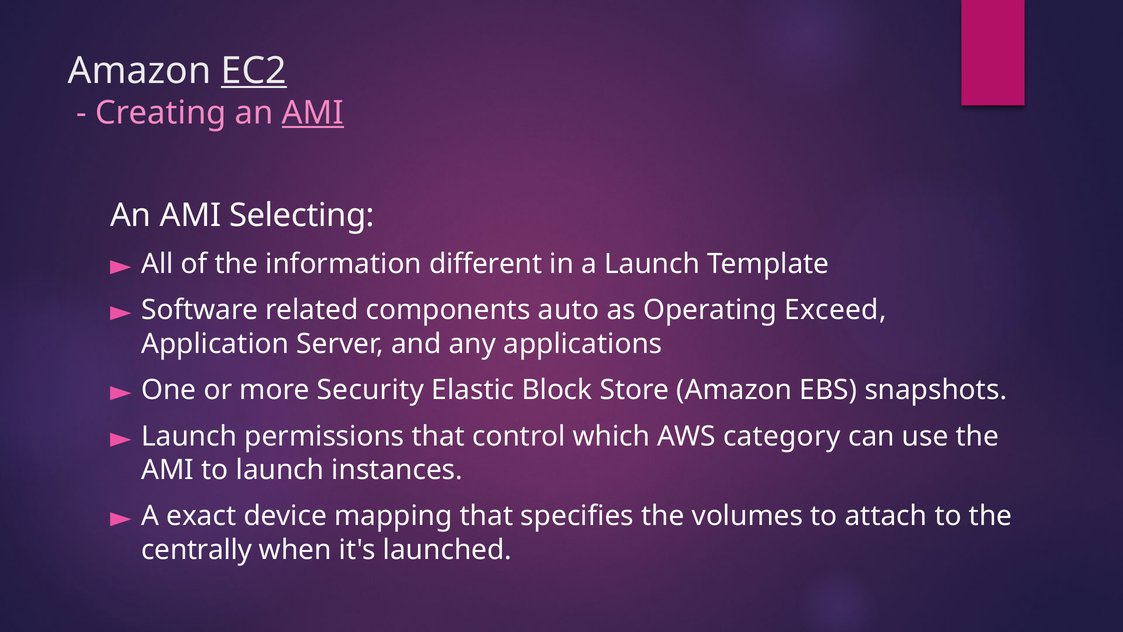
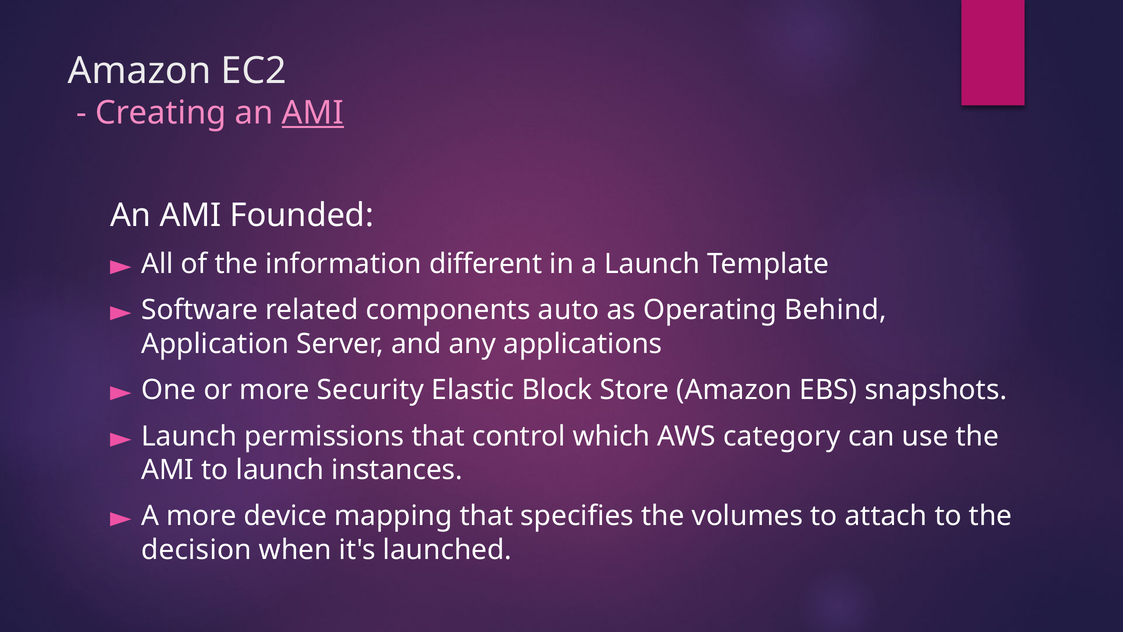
EC2 underline: present -> none (254, 71)
Selecting: Selecting -> Founded (302, 215)
Exceed: Exceed -> Behind (835, 310)
A exact: exact -> more (201, 516)
centrally: centrally -> decision (196, 550)
